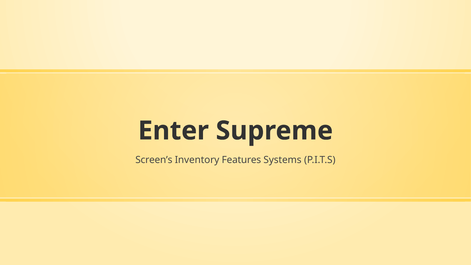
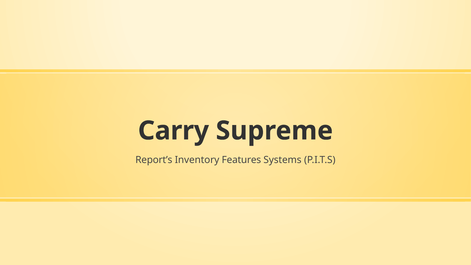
Enter: Enter -> Carry (173, 131)
Screen’s: Screen’s -> Report’s (154, 160)
